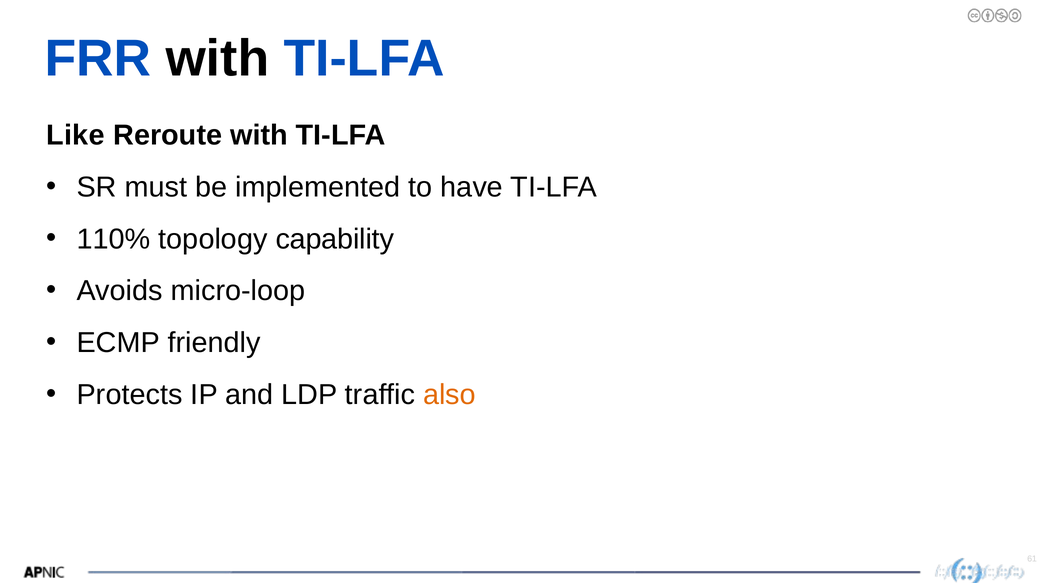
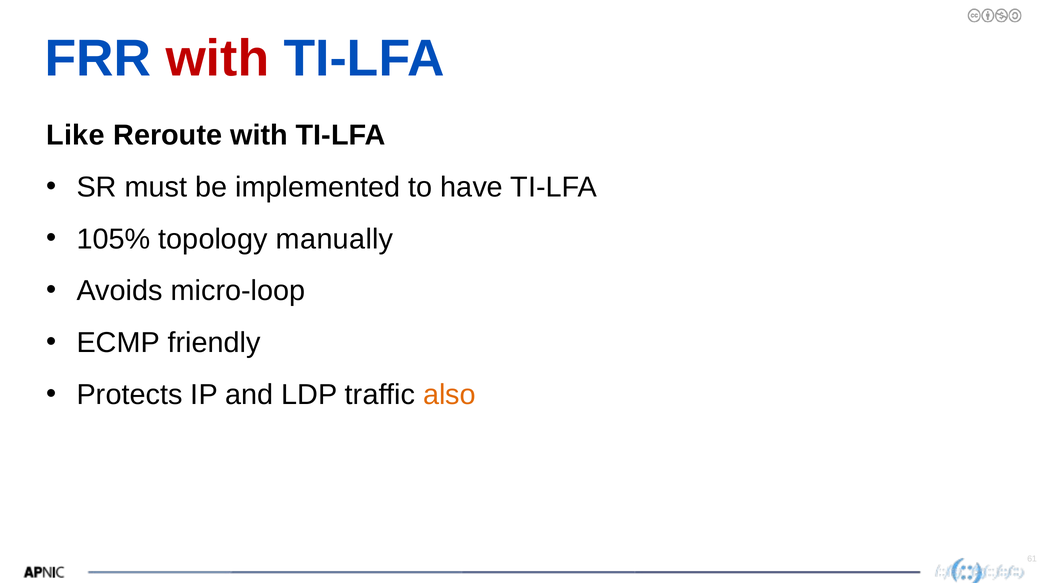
with colour: black -> red (217, 59)
110%: 110% -> 105% (114, 239)
capability: capability -> manually (335, 239)
